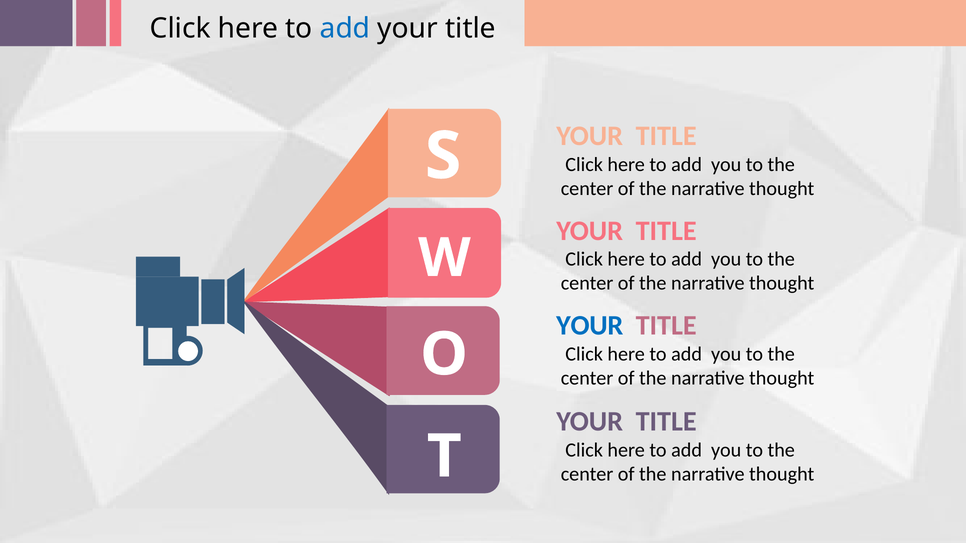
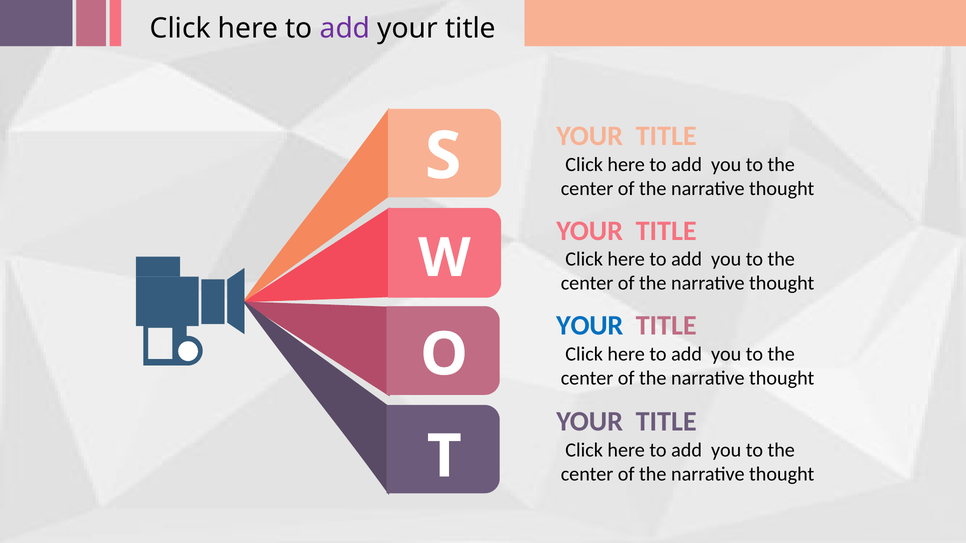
add colour: blue -> purple (345, 28)
